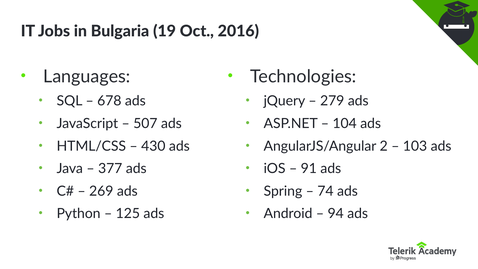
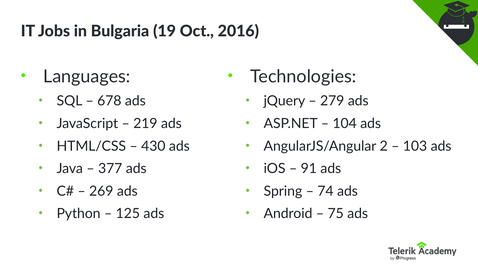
507: 507 -> 219 (145, 124)
94: 94 -> 75 (336, 214)
